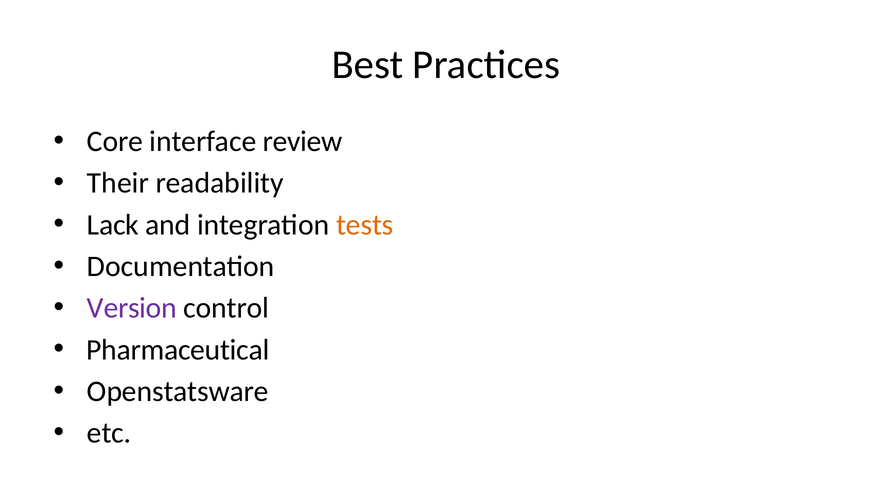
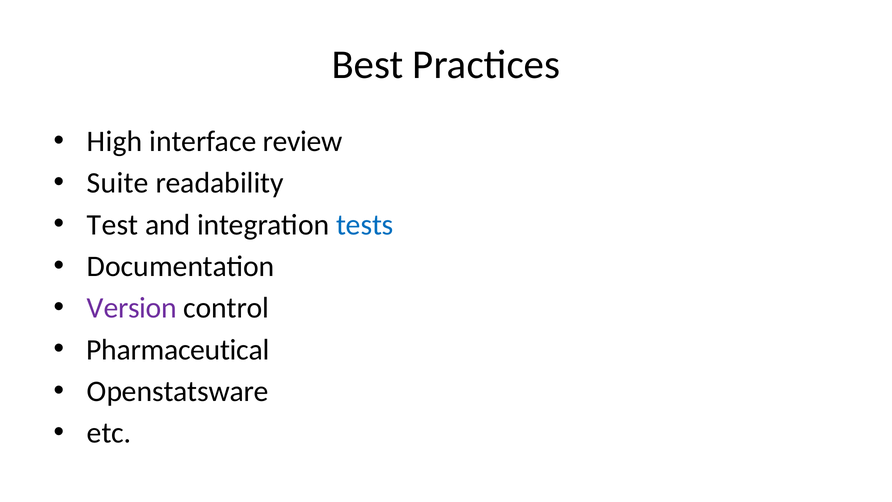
Core: Core -> High (115, 141)
Their: Their -> Suite (118, 183)
Lack: Lack -> Test (113, 225)
tests colour: orange -> blue (365, 225)
